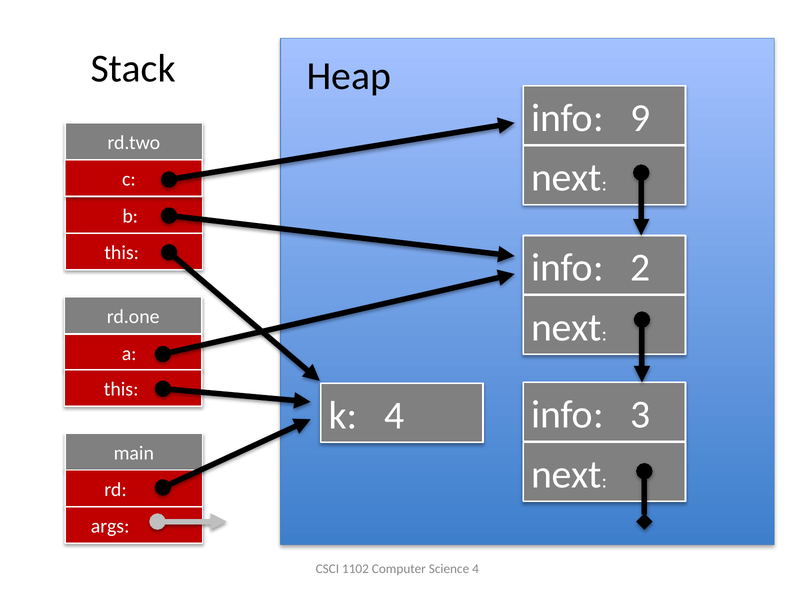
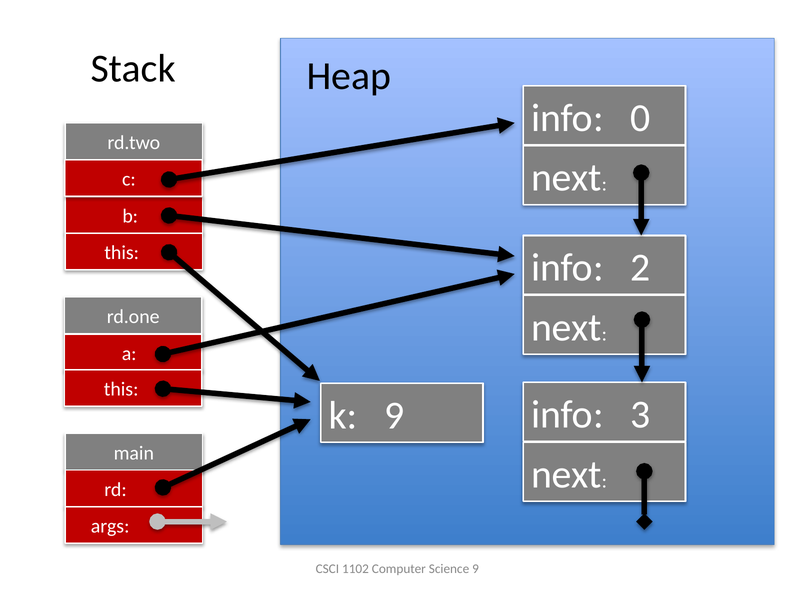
9: 9 -> 0 (641, 118)
k 4: 4 -> 9 (394, 416)
Science 4: 4 -> 9 (476, 569)
